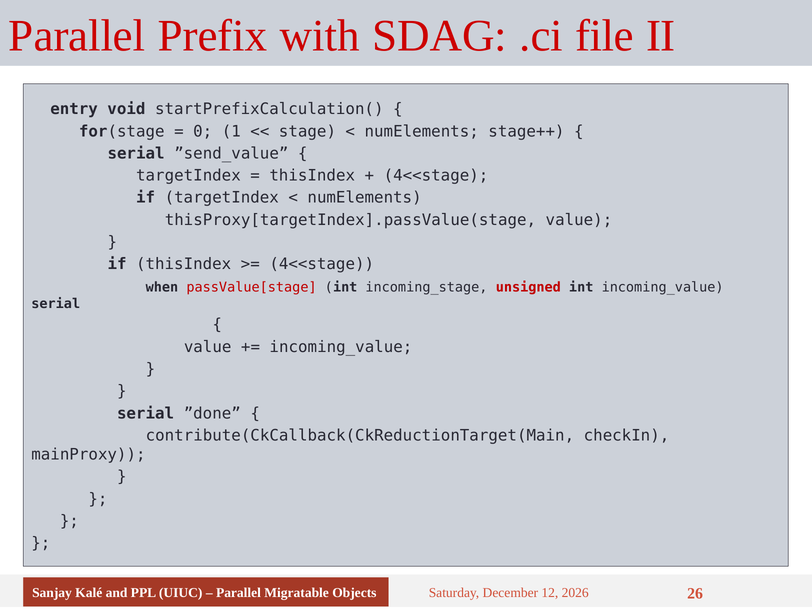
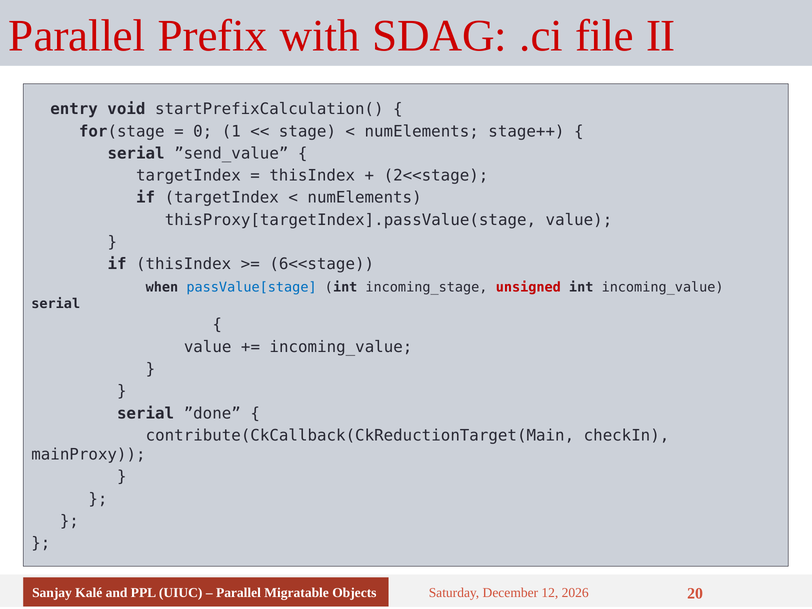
4<<stage: 4<<stage -> 2<<stage (436, 176)
4<<stage: 4<<stage -> 6<<stage (322, 264)
passValue[stage colour: red -> blue (252, 287)
26: 26 -> 20 (695, 593)
